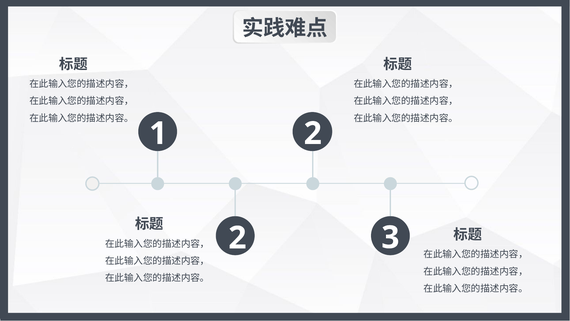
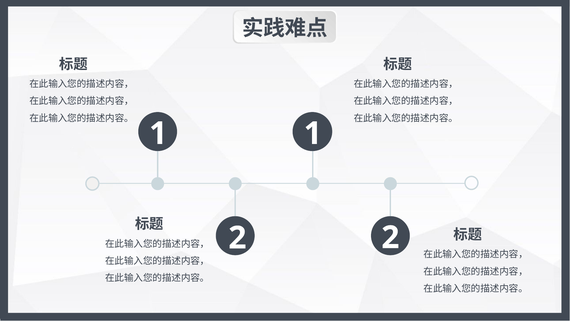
1 2: 2 -> 1 (313, 133)
2 3: 3 -> 2 (390, 237)
